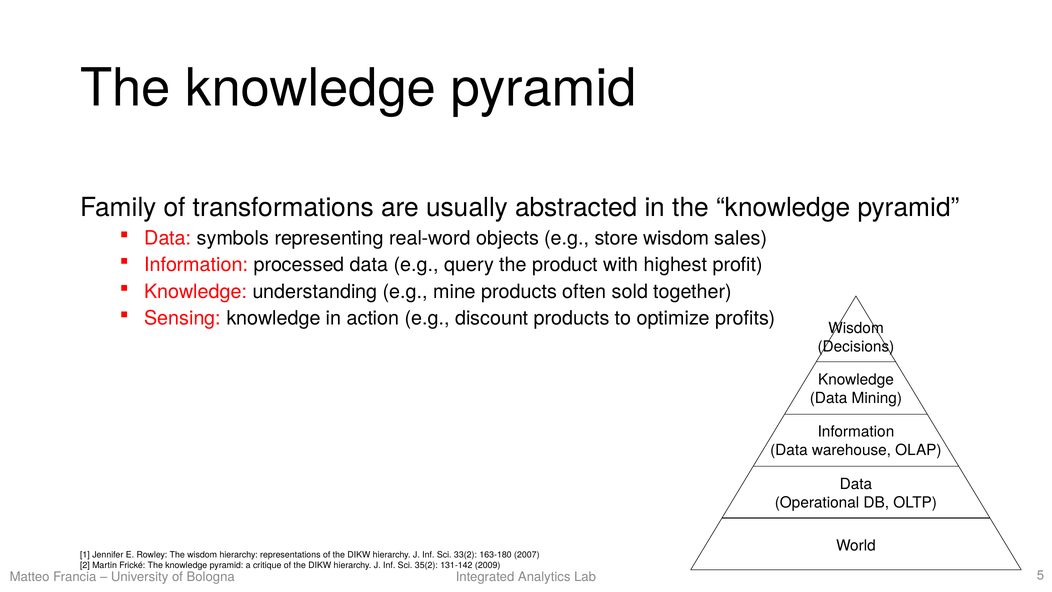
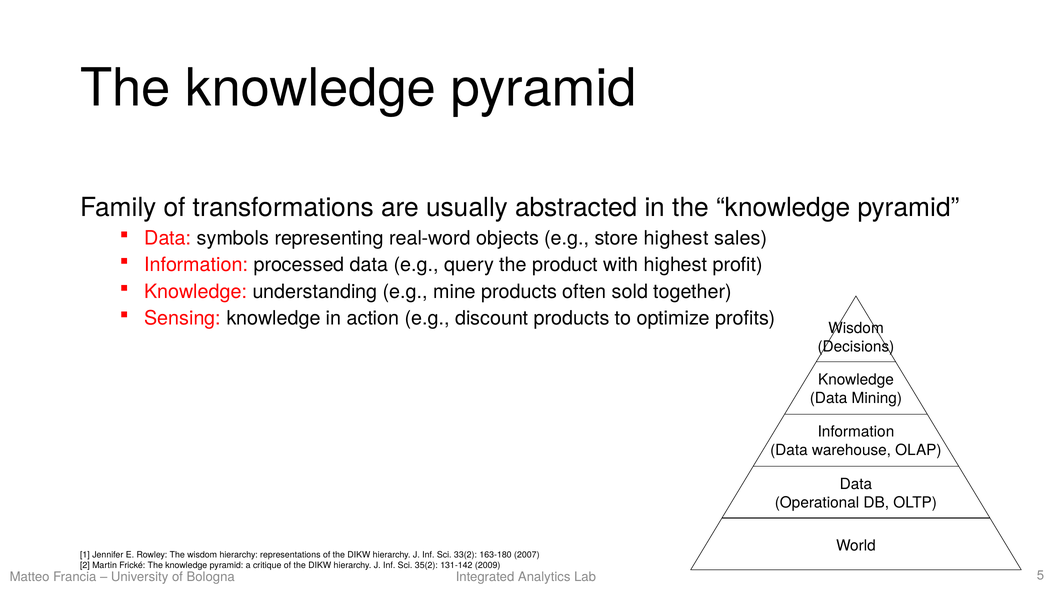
store wisdom: wisdom -> highest (676, 238)
